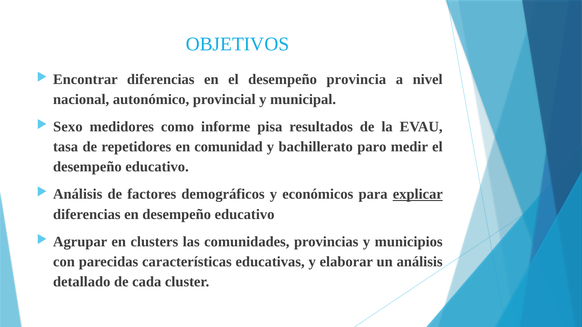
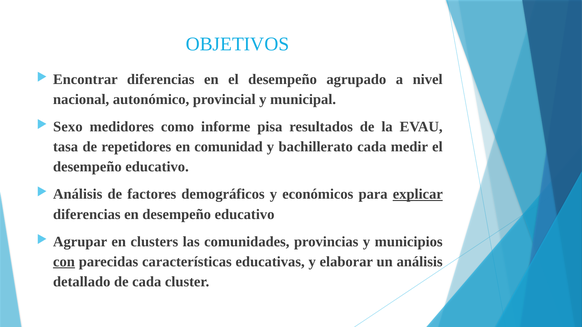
provincia: provincia -> agrupado (356, 79)
bachillerato paro: paro -> cada (372, 147)
con underline: none -> present (64, 262)
